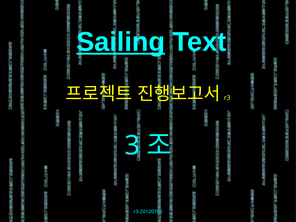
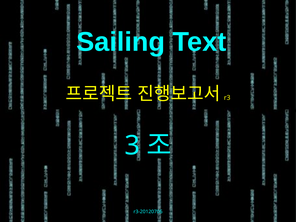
Sailing underline: present -> none (121, 42)
